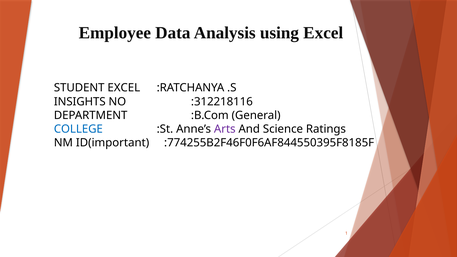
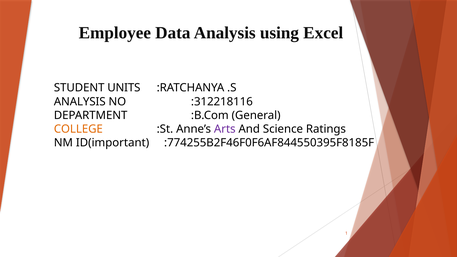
STUDENT EXCEL: EXCEL -> UNITS (124, 88)
INSIGHTS: INSIGHTS -> ANALYSIS (80, 102)
COLLEGE colour: blue -> orange (78, 129)
